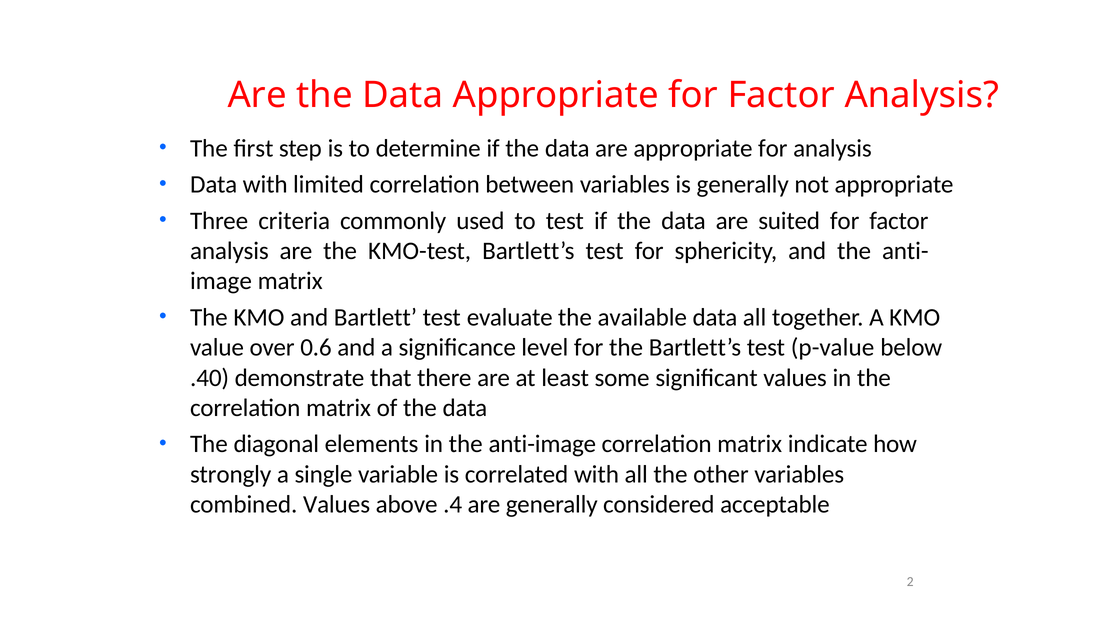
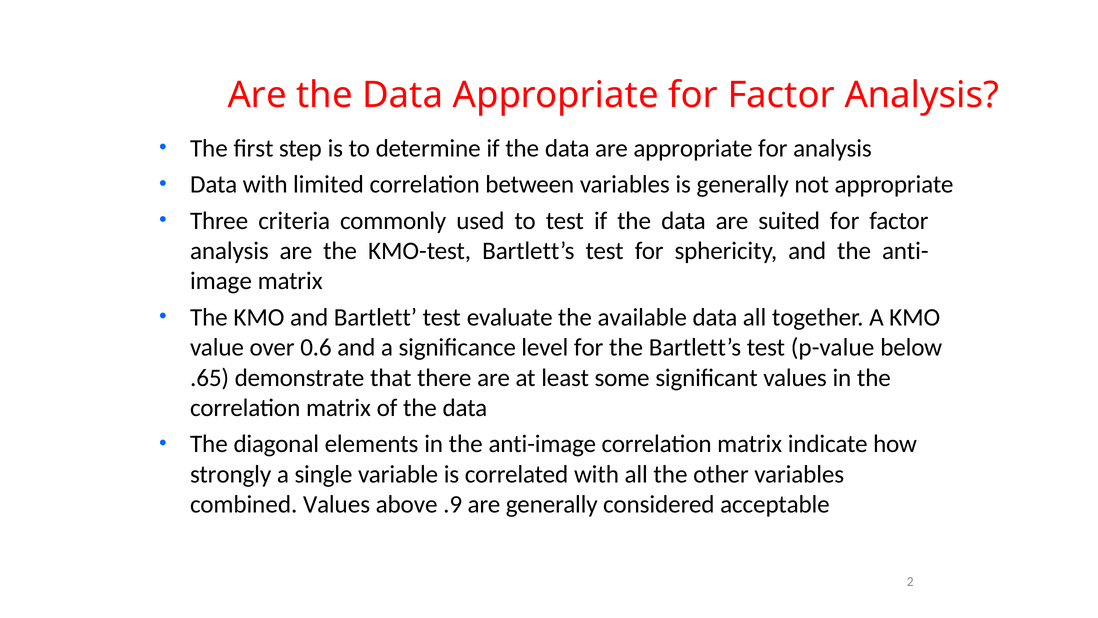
.40: .40 -> .65 (210, 377)
.4: .4 -> .9 (453, 504)
